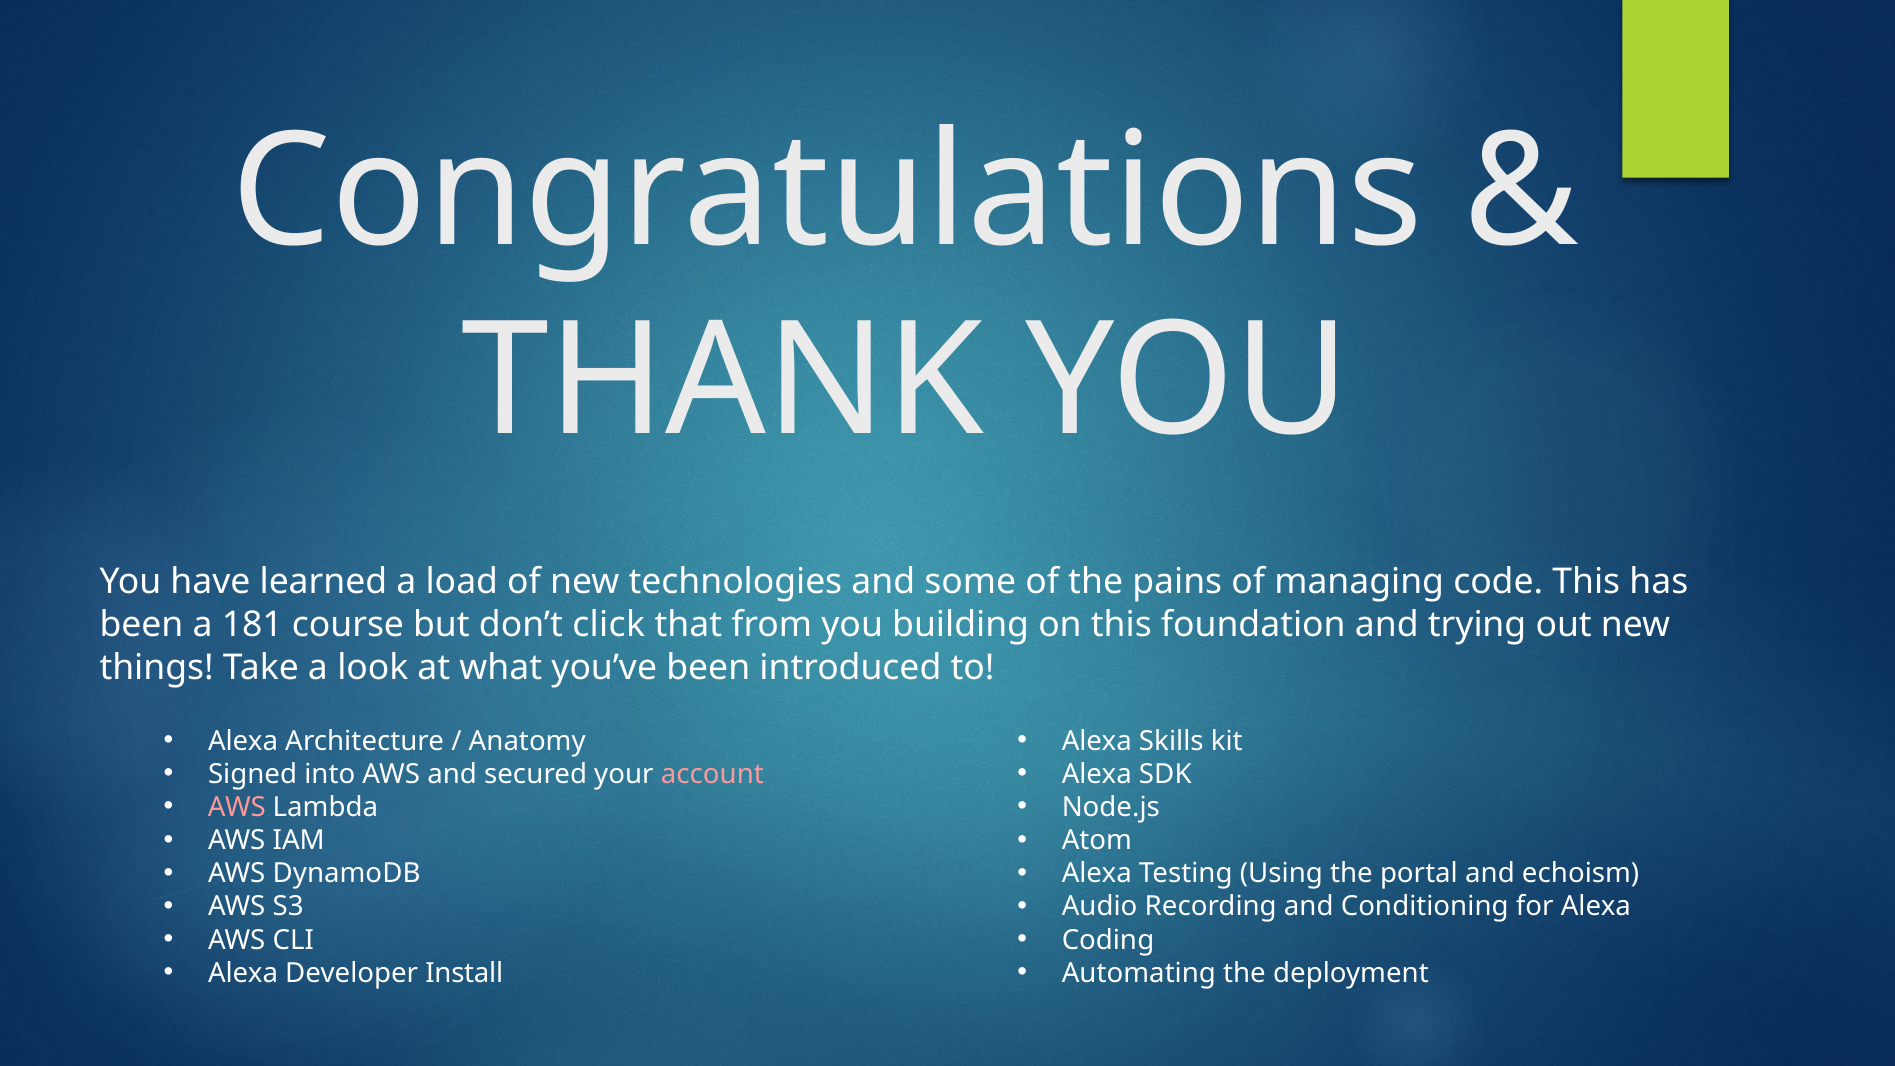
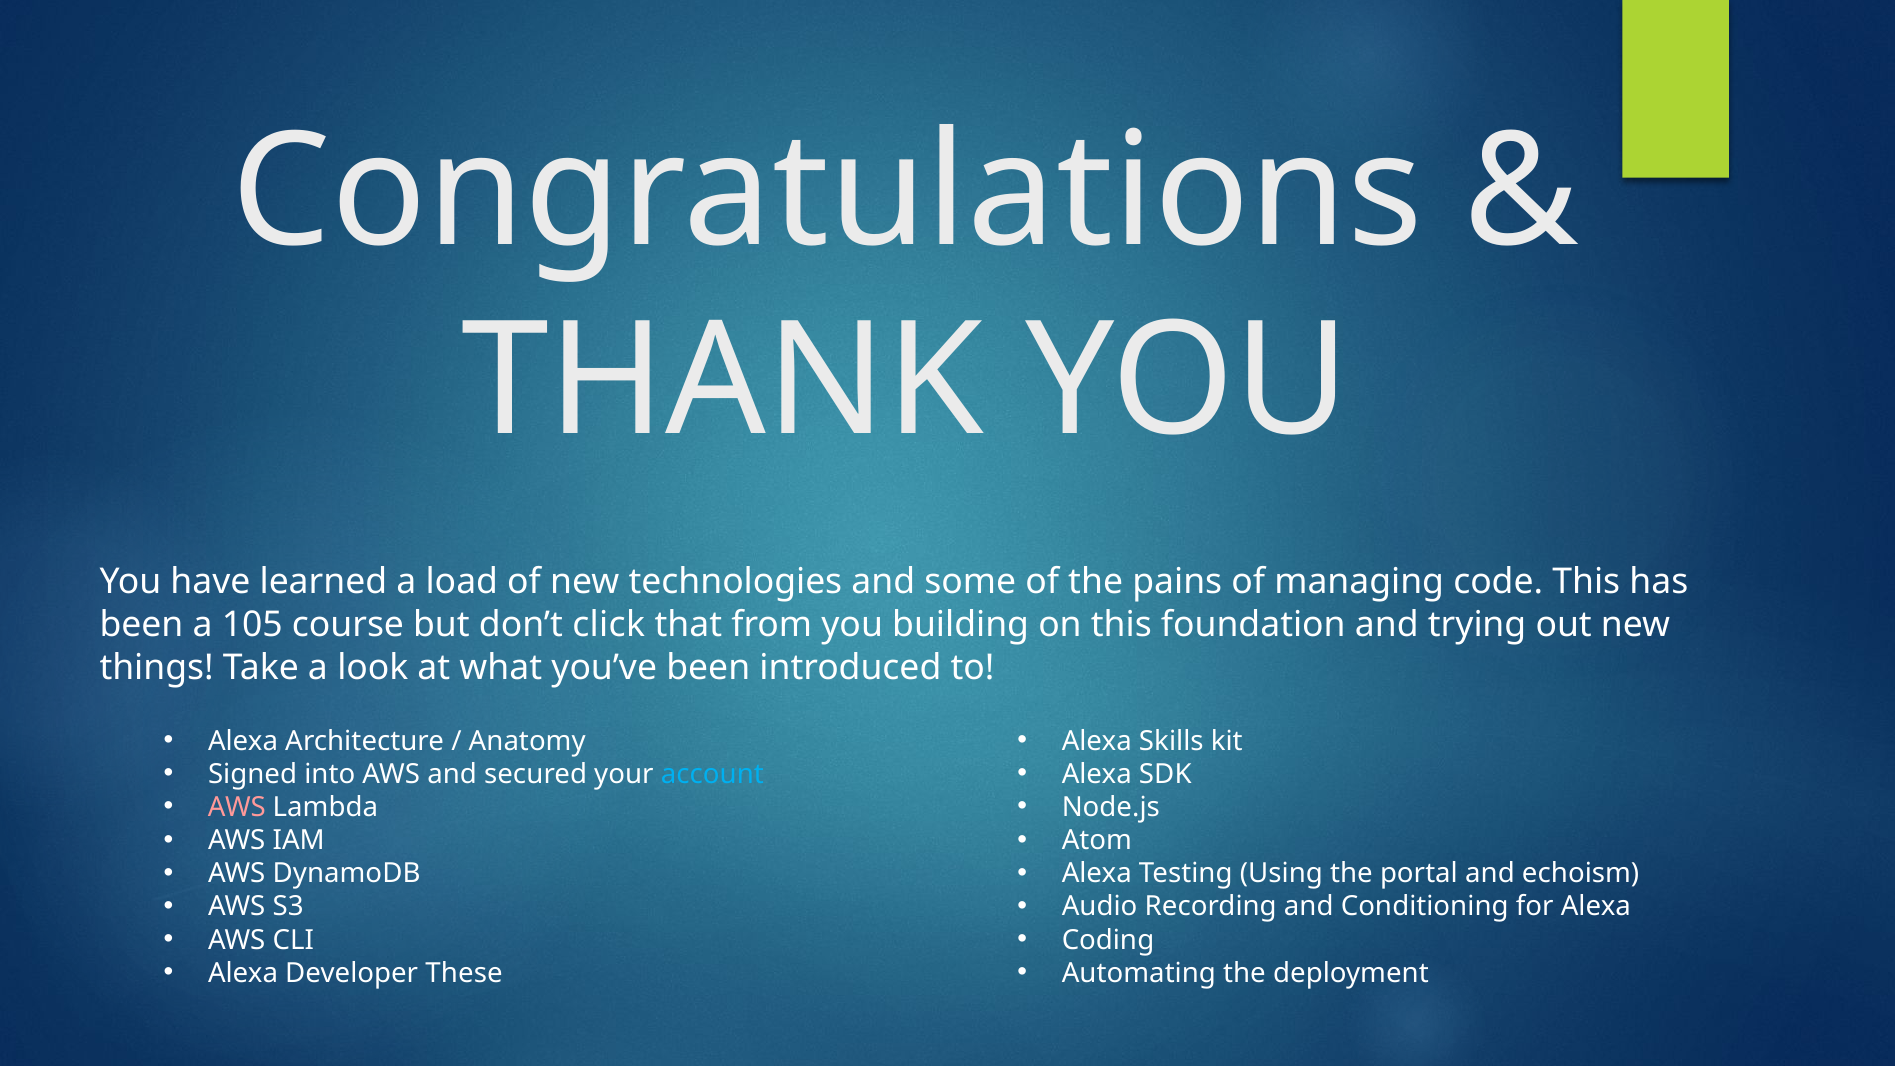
181: 181 -> 105 (252, 625)
account colour: pink -> light blue (712, 774)
Install: Install -> These (464, 973)
